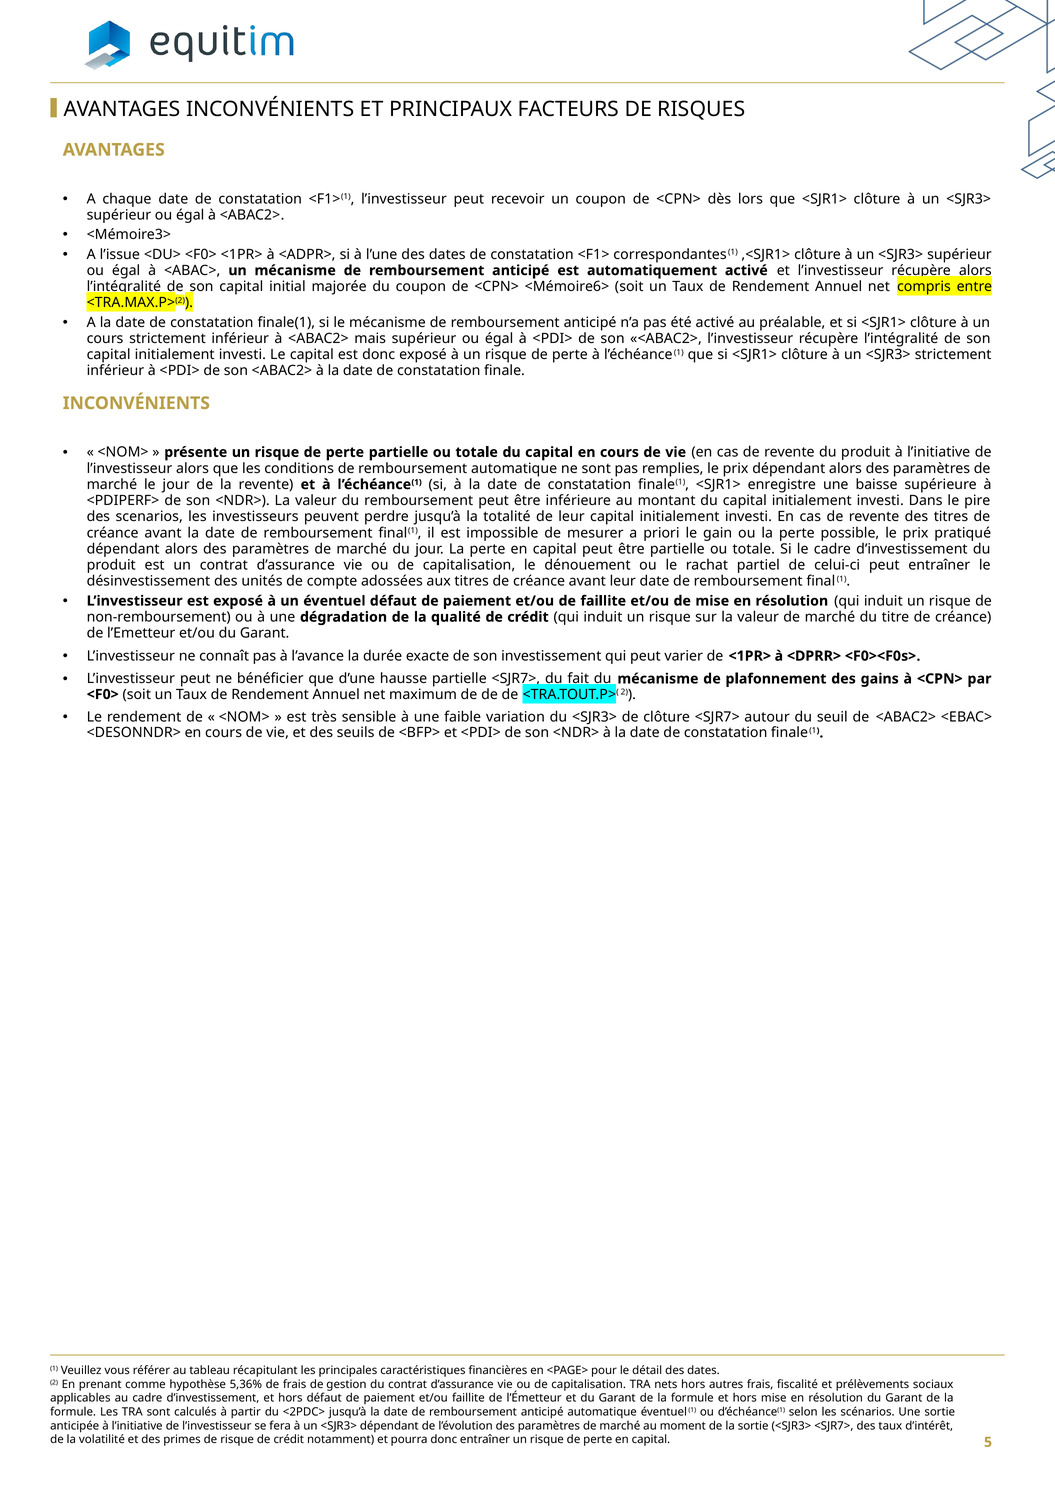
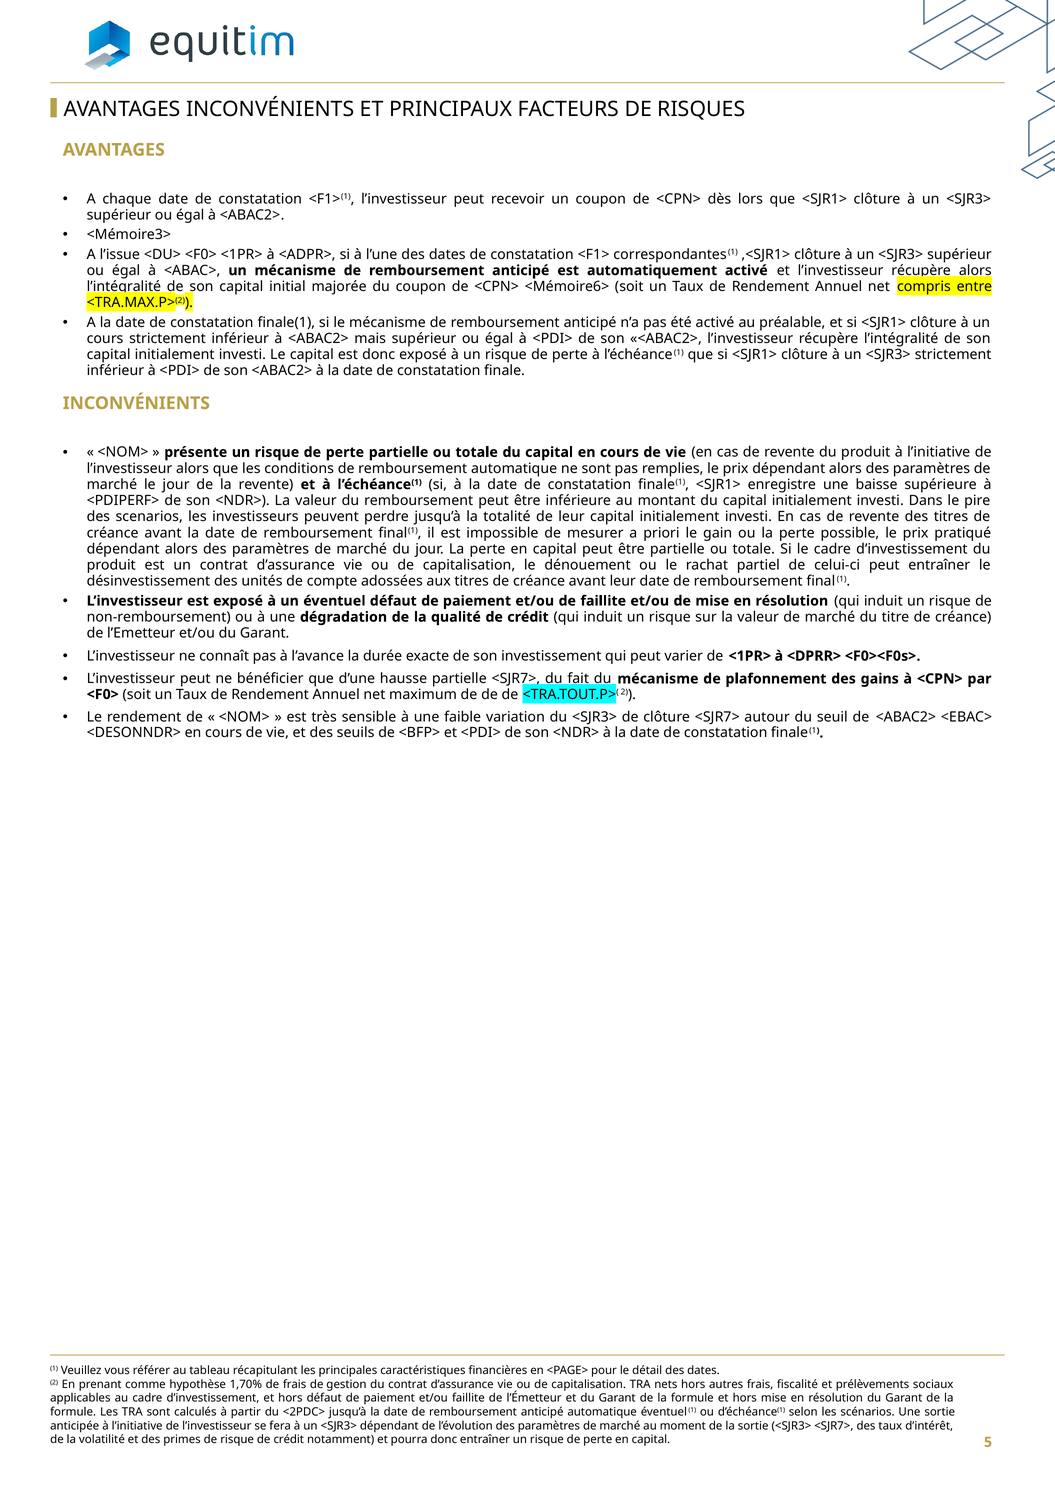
5,36%: 5,36% -> 1,70% (246, 1384)
